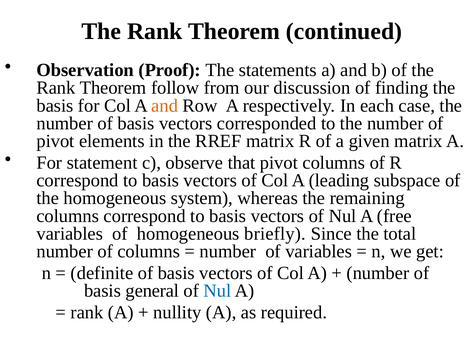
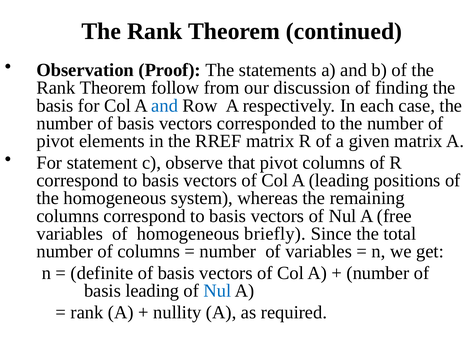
and colour: orange -> blue (165, 106)
subspace: subspace -> positions (407, 180)
basis general: general -> leading (152, 291)
